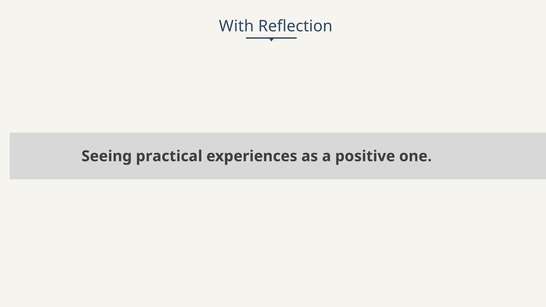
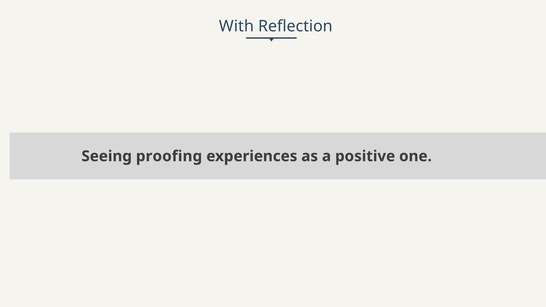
practical: practical -> proofing (169, 156)
